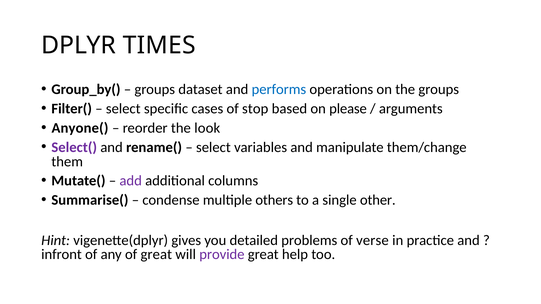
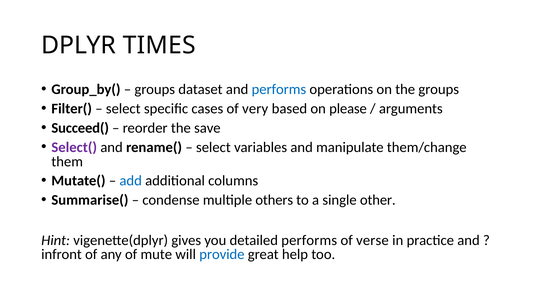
stop: stop -> very (255, 109)
Anyone(: Anyone( -> Succeed( (80, 128)
look: look -> save (207, 128)
add colour: purple -> blue (131, 181)
detailed problems: problems -> performs (309, 240)
of great: great -> mute (156, 255)
provide colour: purple -> blue (222, 255)
